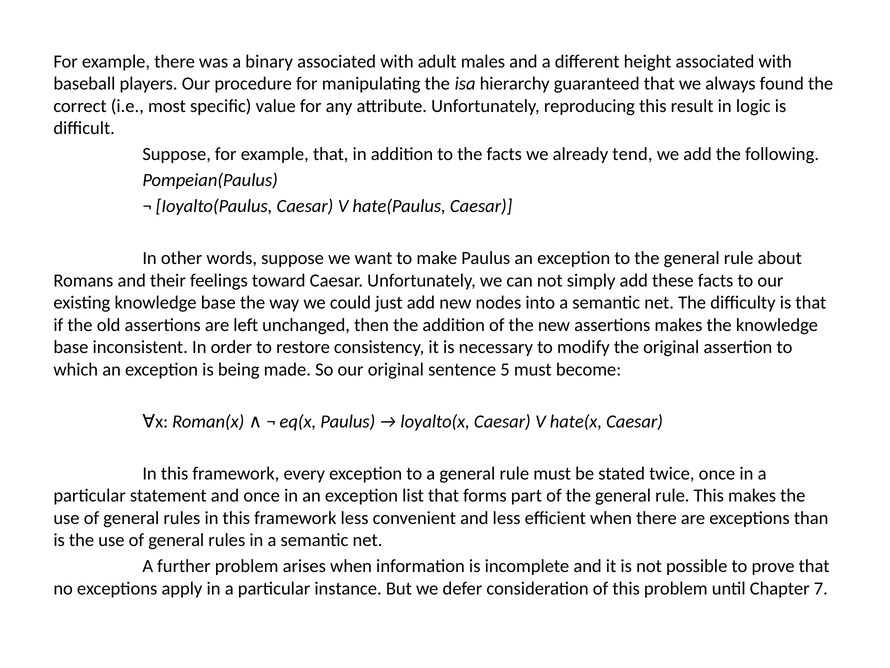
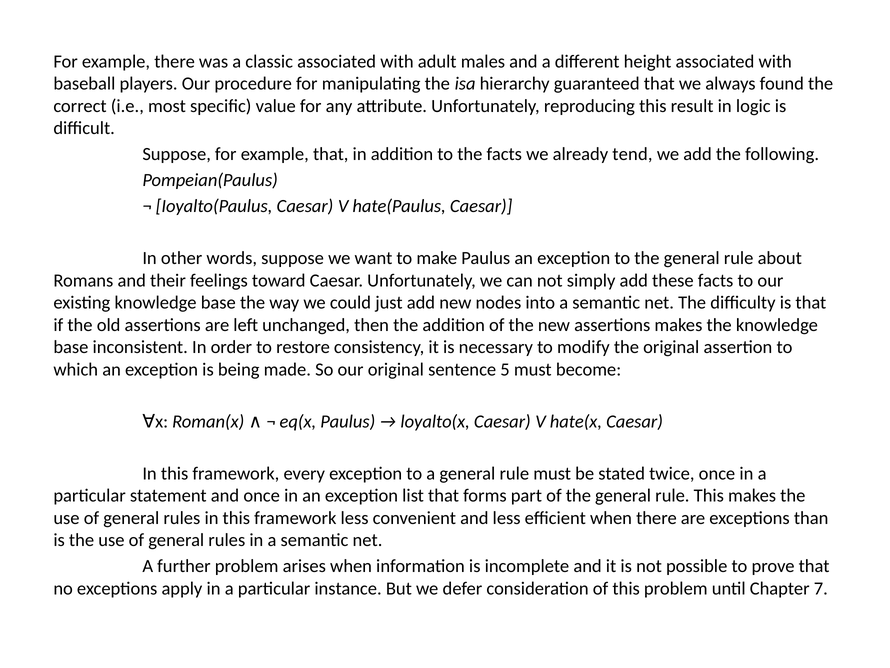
binary: binary -> classic (269, 61)
